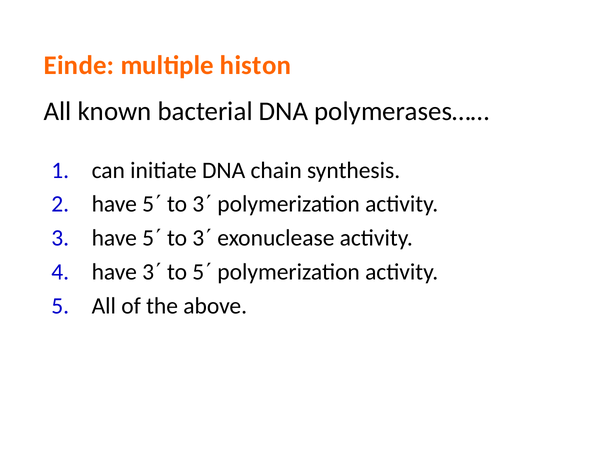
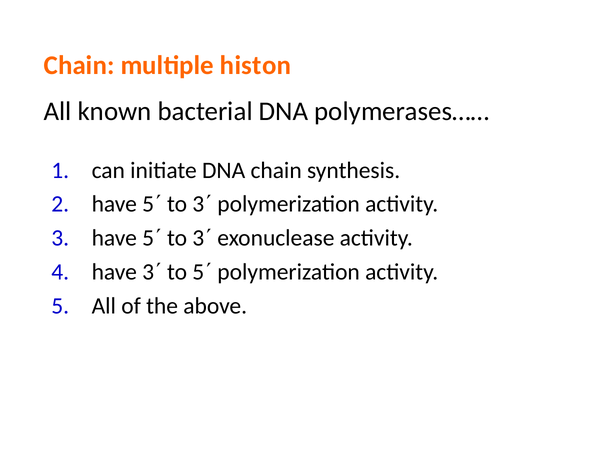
Einde: Einde -> Chain (79, 65)
